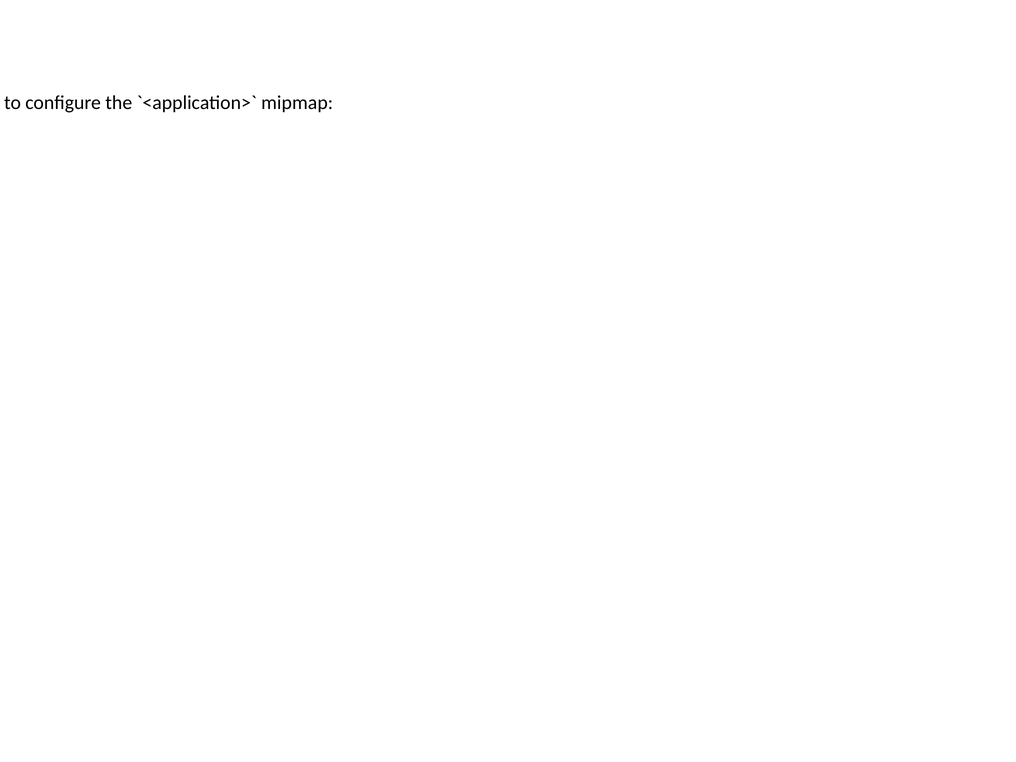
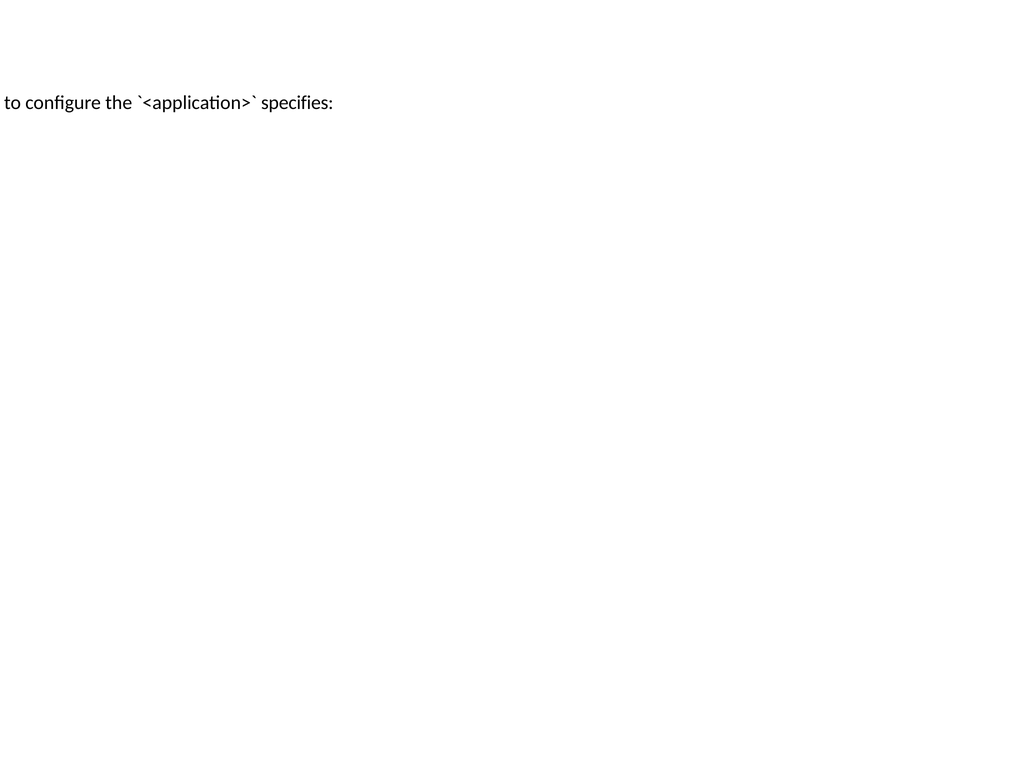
mipmap: mipmap -> specifies (297, 103)
